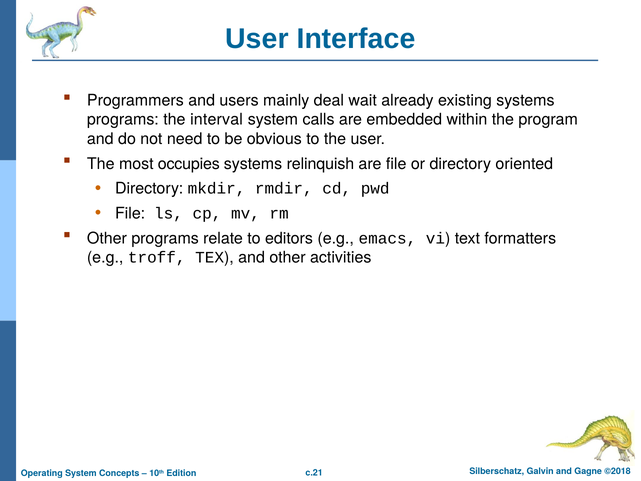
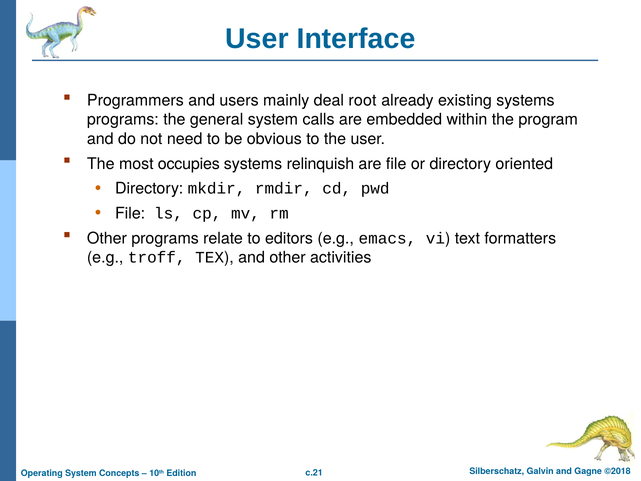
wait: wait -> root (363, 100)
interval: interval -> general (217, 120)
